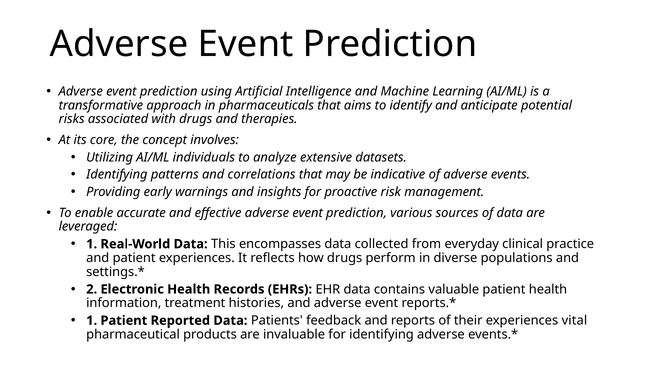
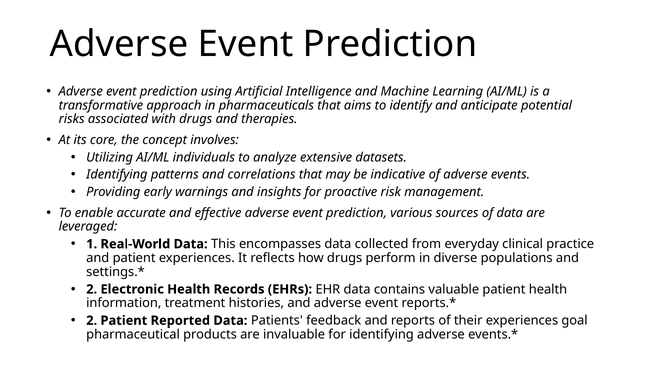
1: 1 -> 2 (92, 320)
vital: vital -> goal (575, 320)
